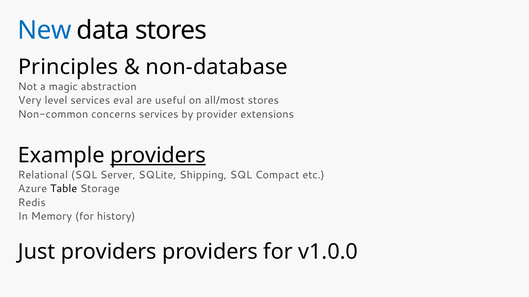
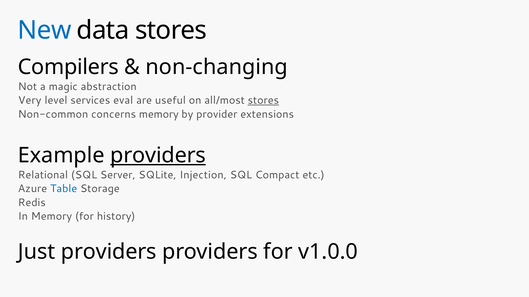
Principles: Principles -> Compilers (68, 67)
non-database: non-database -> non-changing (217, 67)
stores underline: none -> present (263, 101)
concerns services: services -> memory (159, 114)
Shipping: Shipping -> Injection (203, 175)
Table colour: black -> blue (64, 189)
